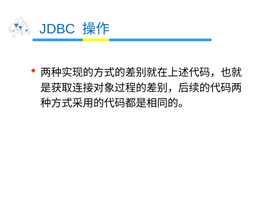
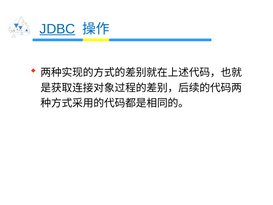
JDBC underline: none -> present (57, 29)
